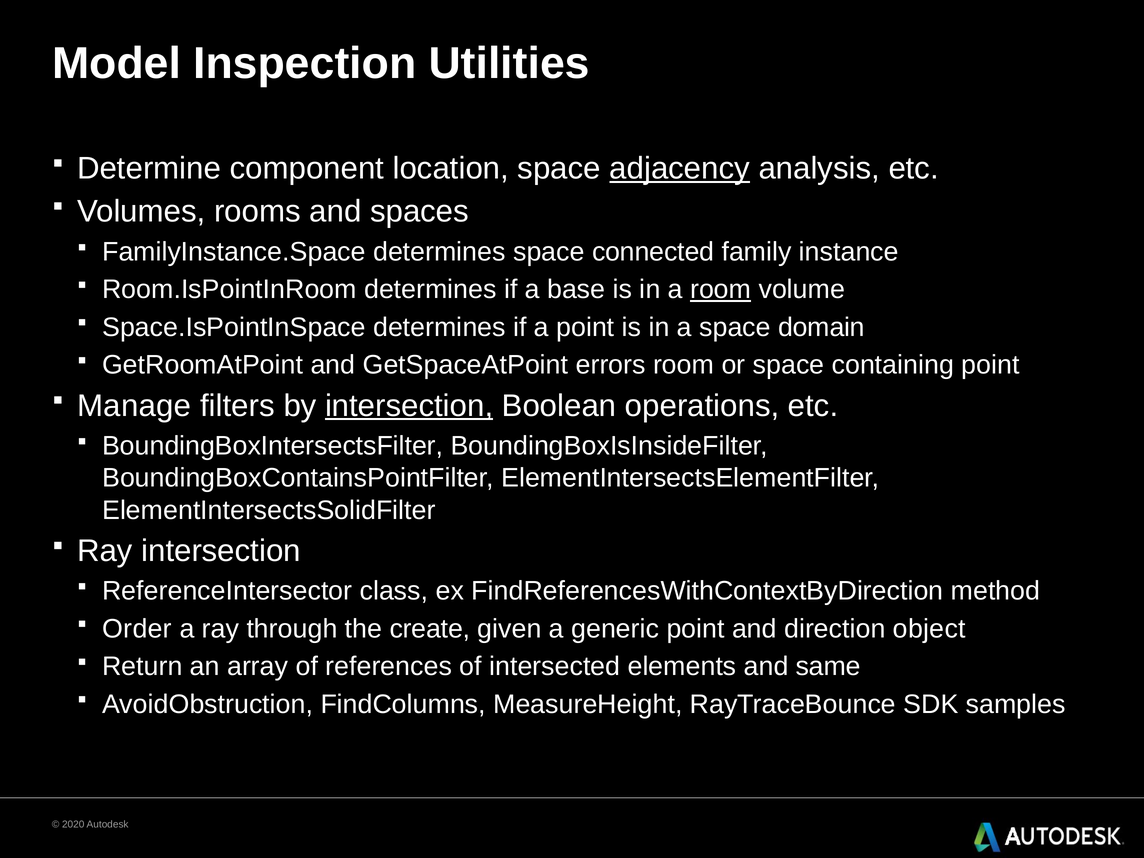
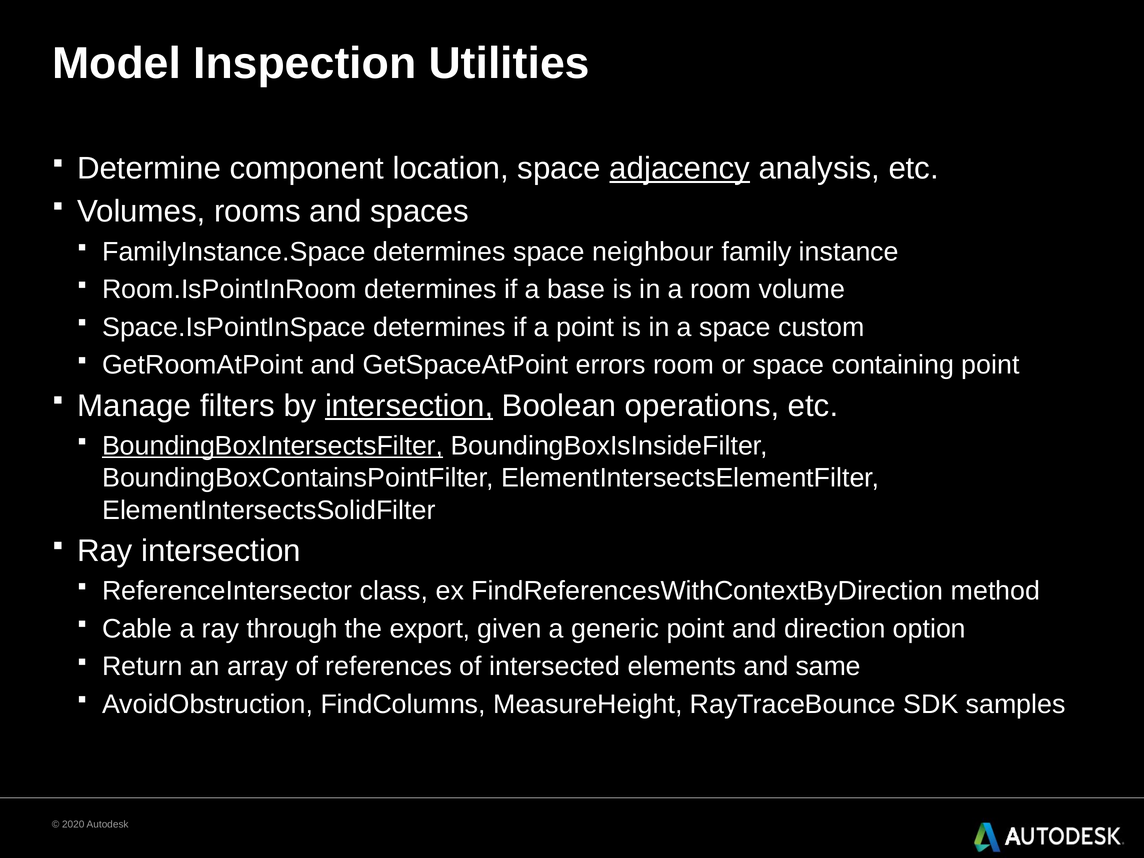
connected: connected -> neighbour (653, 252)
room underline: present -> none (721, 289)
domain: domain -> custom (821, 327)
BoundingBoxIntersectsFilter underline: none -> present (273, 446)
Order: Order -> Cable (137, 629)
create: create -> export (430, 629)
object: object -> option (929, 629)
